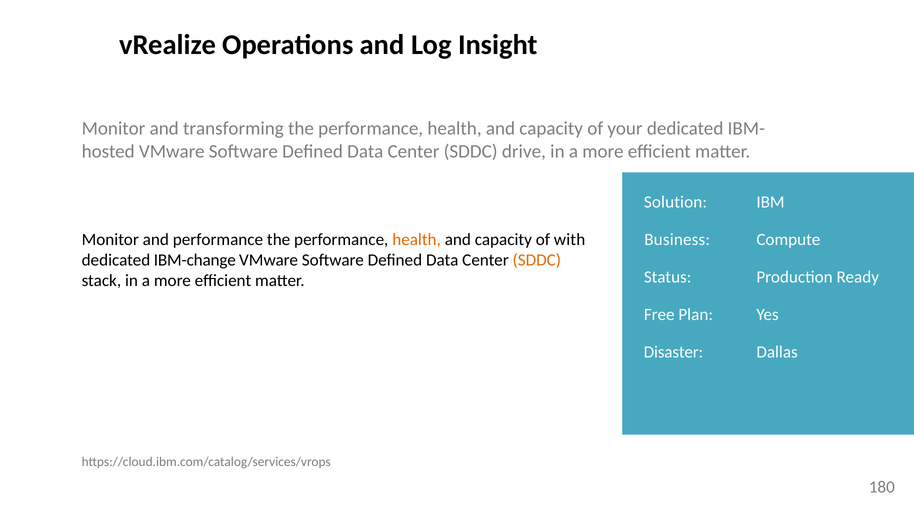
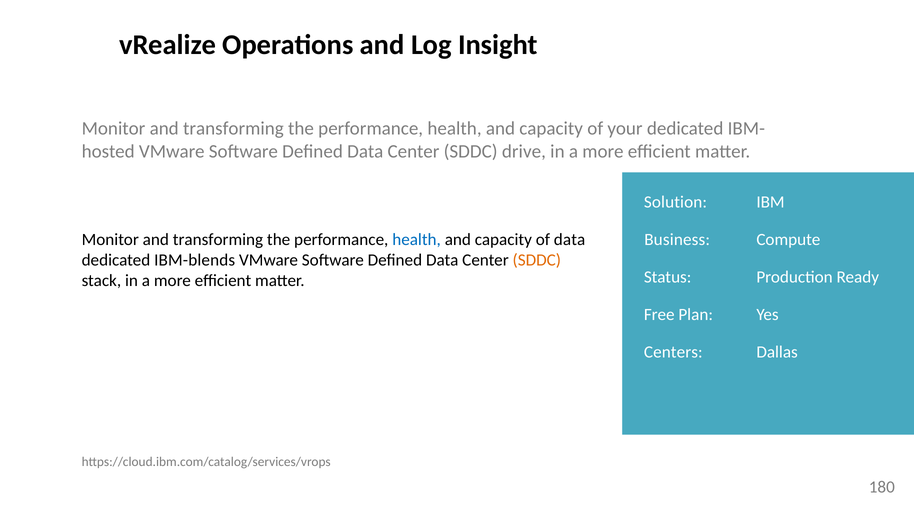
performance: performance -> transforming (218, 240)
health colour: orange -> blue (417, 240)
of with: with -> data (570, 240)
IBM-change: IBM-change -> IBM-blends (195, 260)
Disaster: Disaster -> Centers (673, 352)
